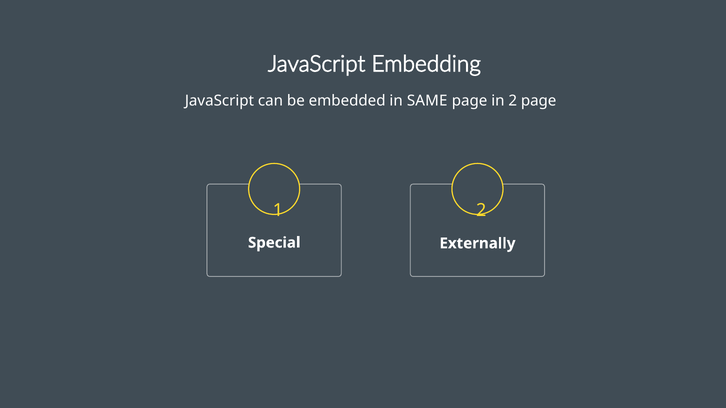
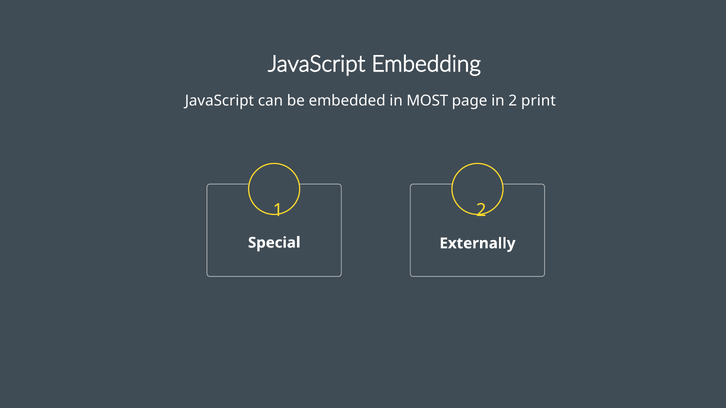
SAME: SAME -> MOST (427, 101)
2 page: page -> print (539, 101)
